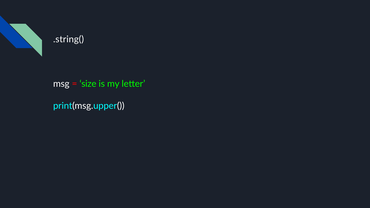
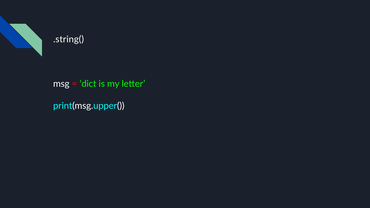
size: size -> dict (88, 84)
